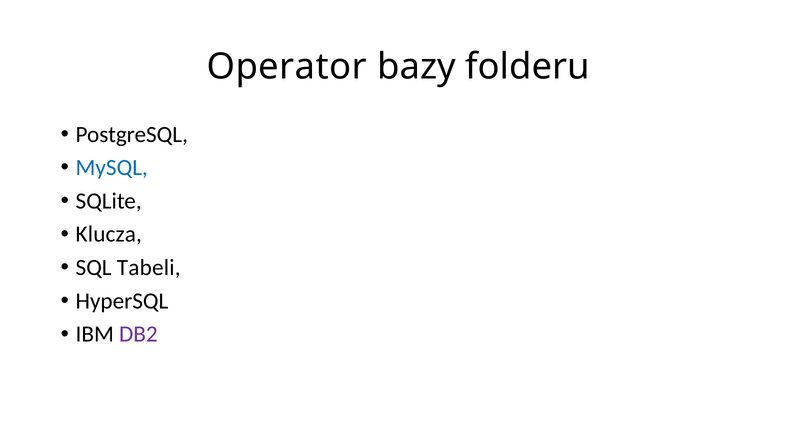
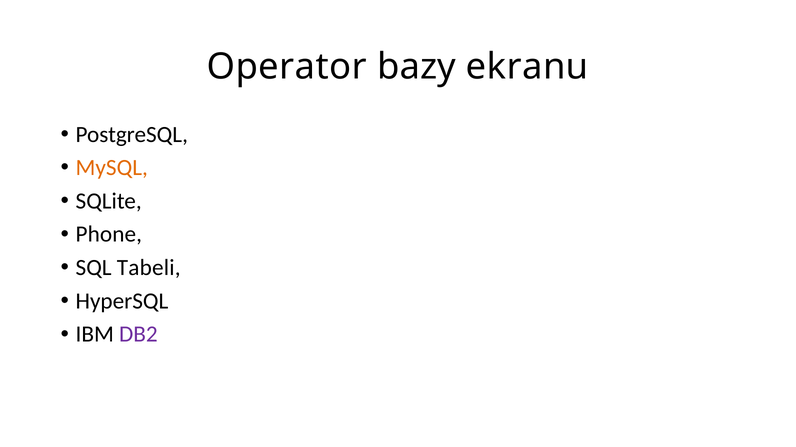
folderu: folderu -> ekranu (527, 67)
MySQL colour: blue -> orange (112, 168)
Klucza: Klucza -> Phone (109, 235)
